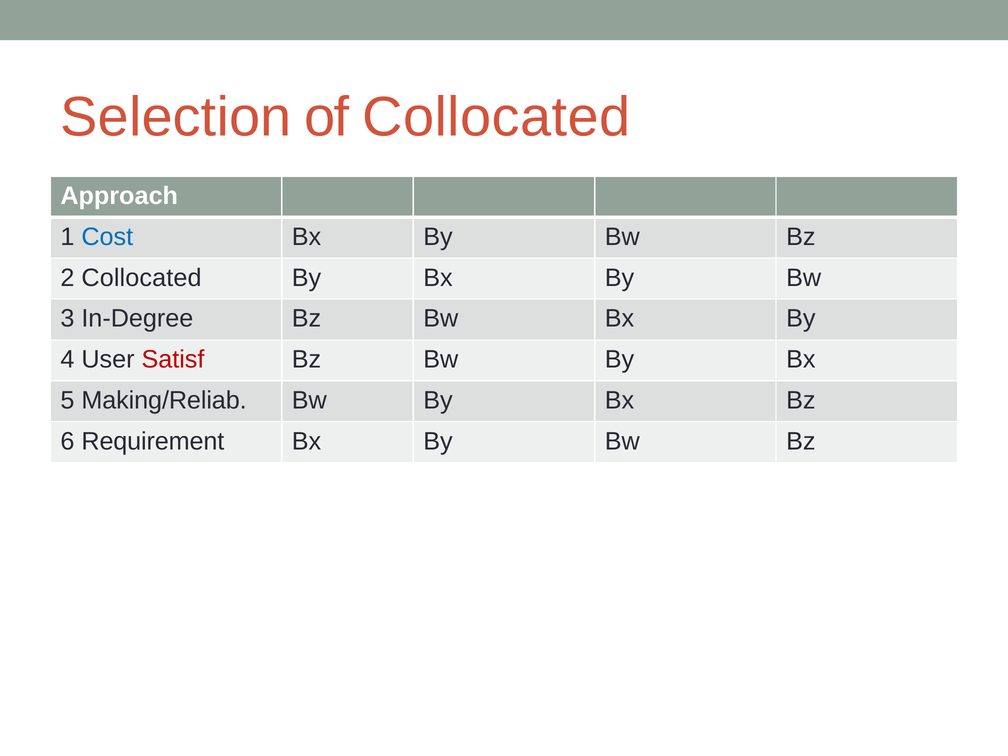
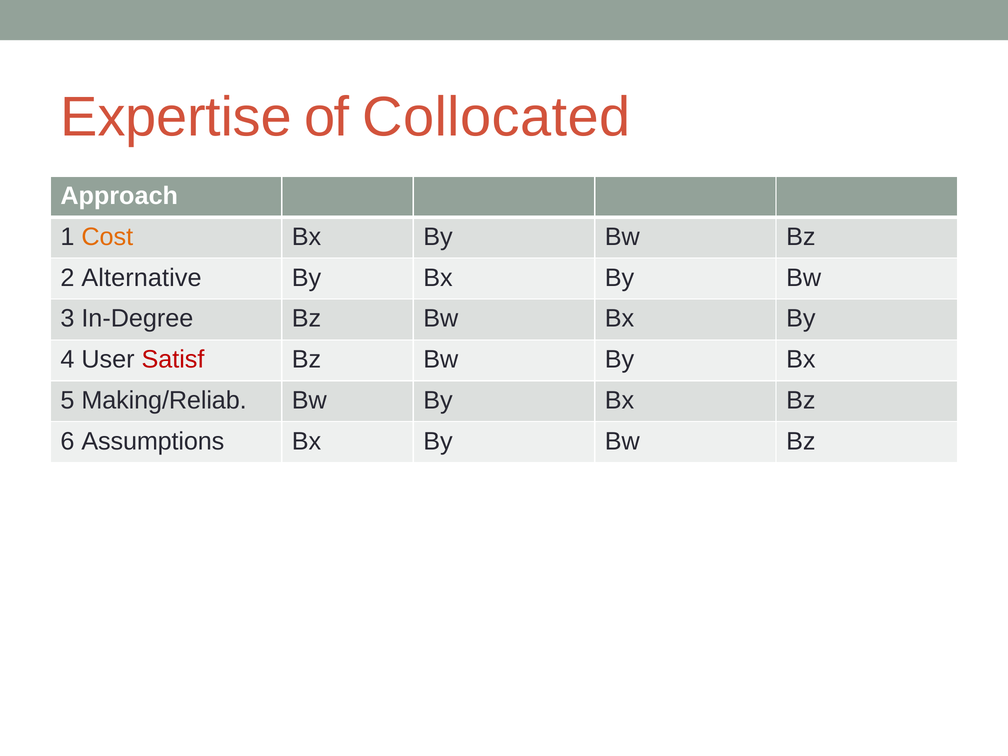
Selection: Selection -> Expertise (176, 117)
Cost colour: blue -> orange (107, 237)
2 Collocated: Collocated -> Alternative (142, 278)
Requirement: Requirement -> Assumptions (153, 441)
